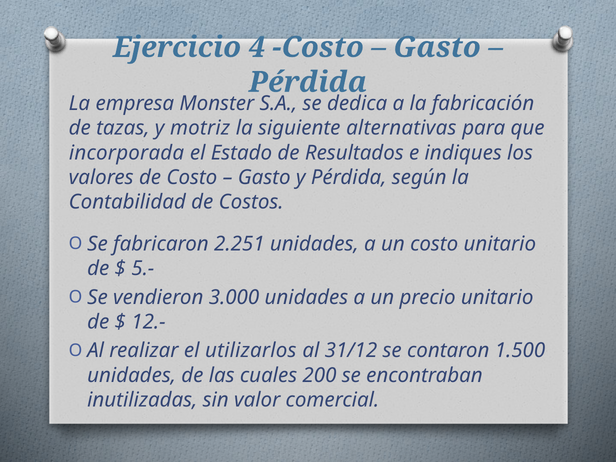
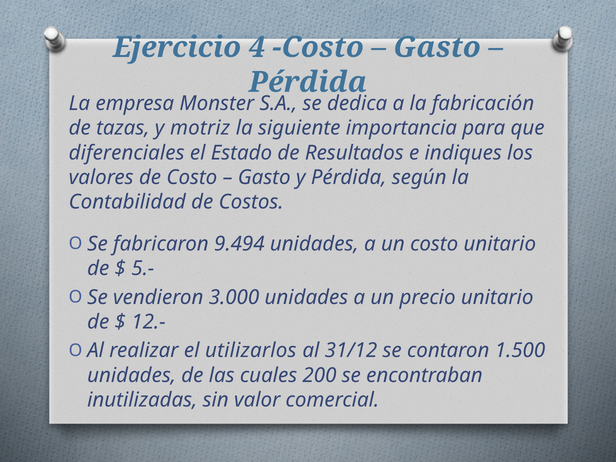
alternativas: alternativas -> importancia (401, 128)
incorporada: incorporada -> diferenciales (127, 153)
2.251: 2.251 -> 9.494 (239, 244)
